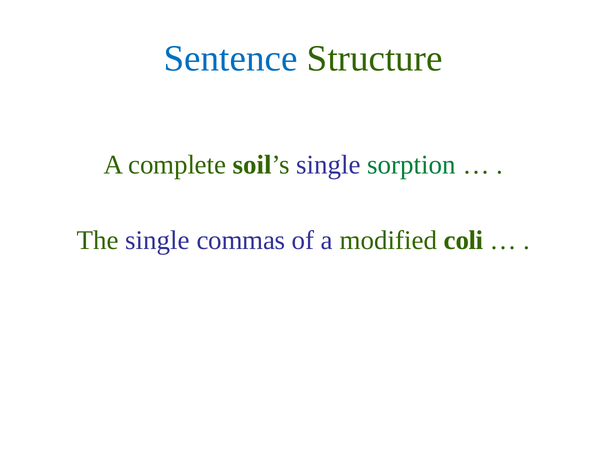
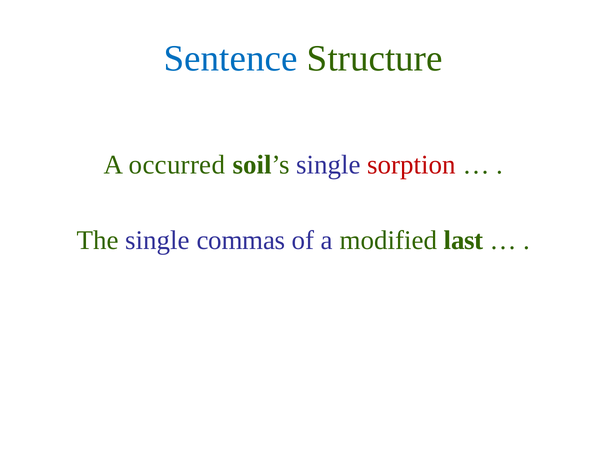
complete: complete -> occurred (177, 165)
sorption colour: green -> red (412, 165)
coli: coli -> last (464, 241)
